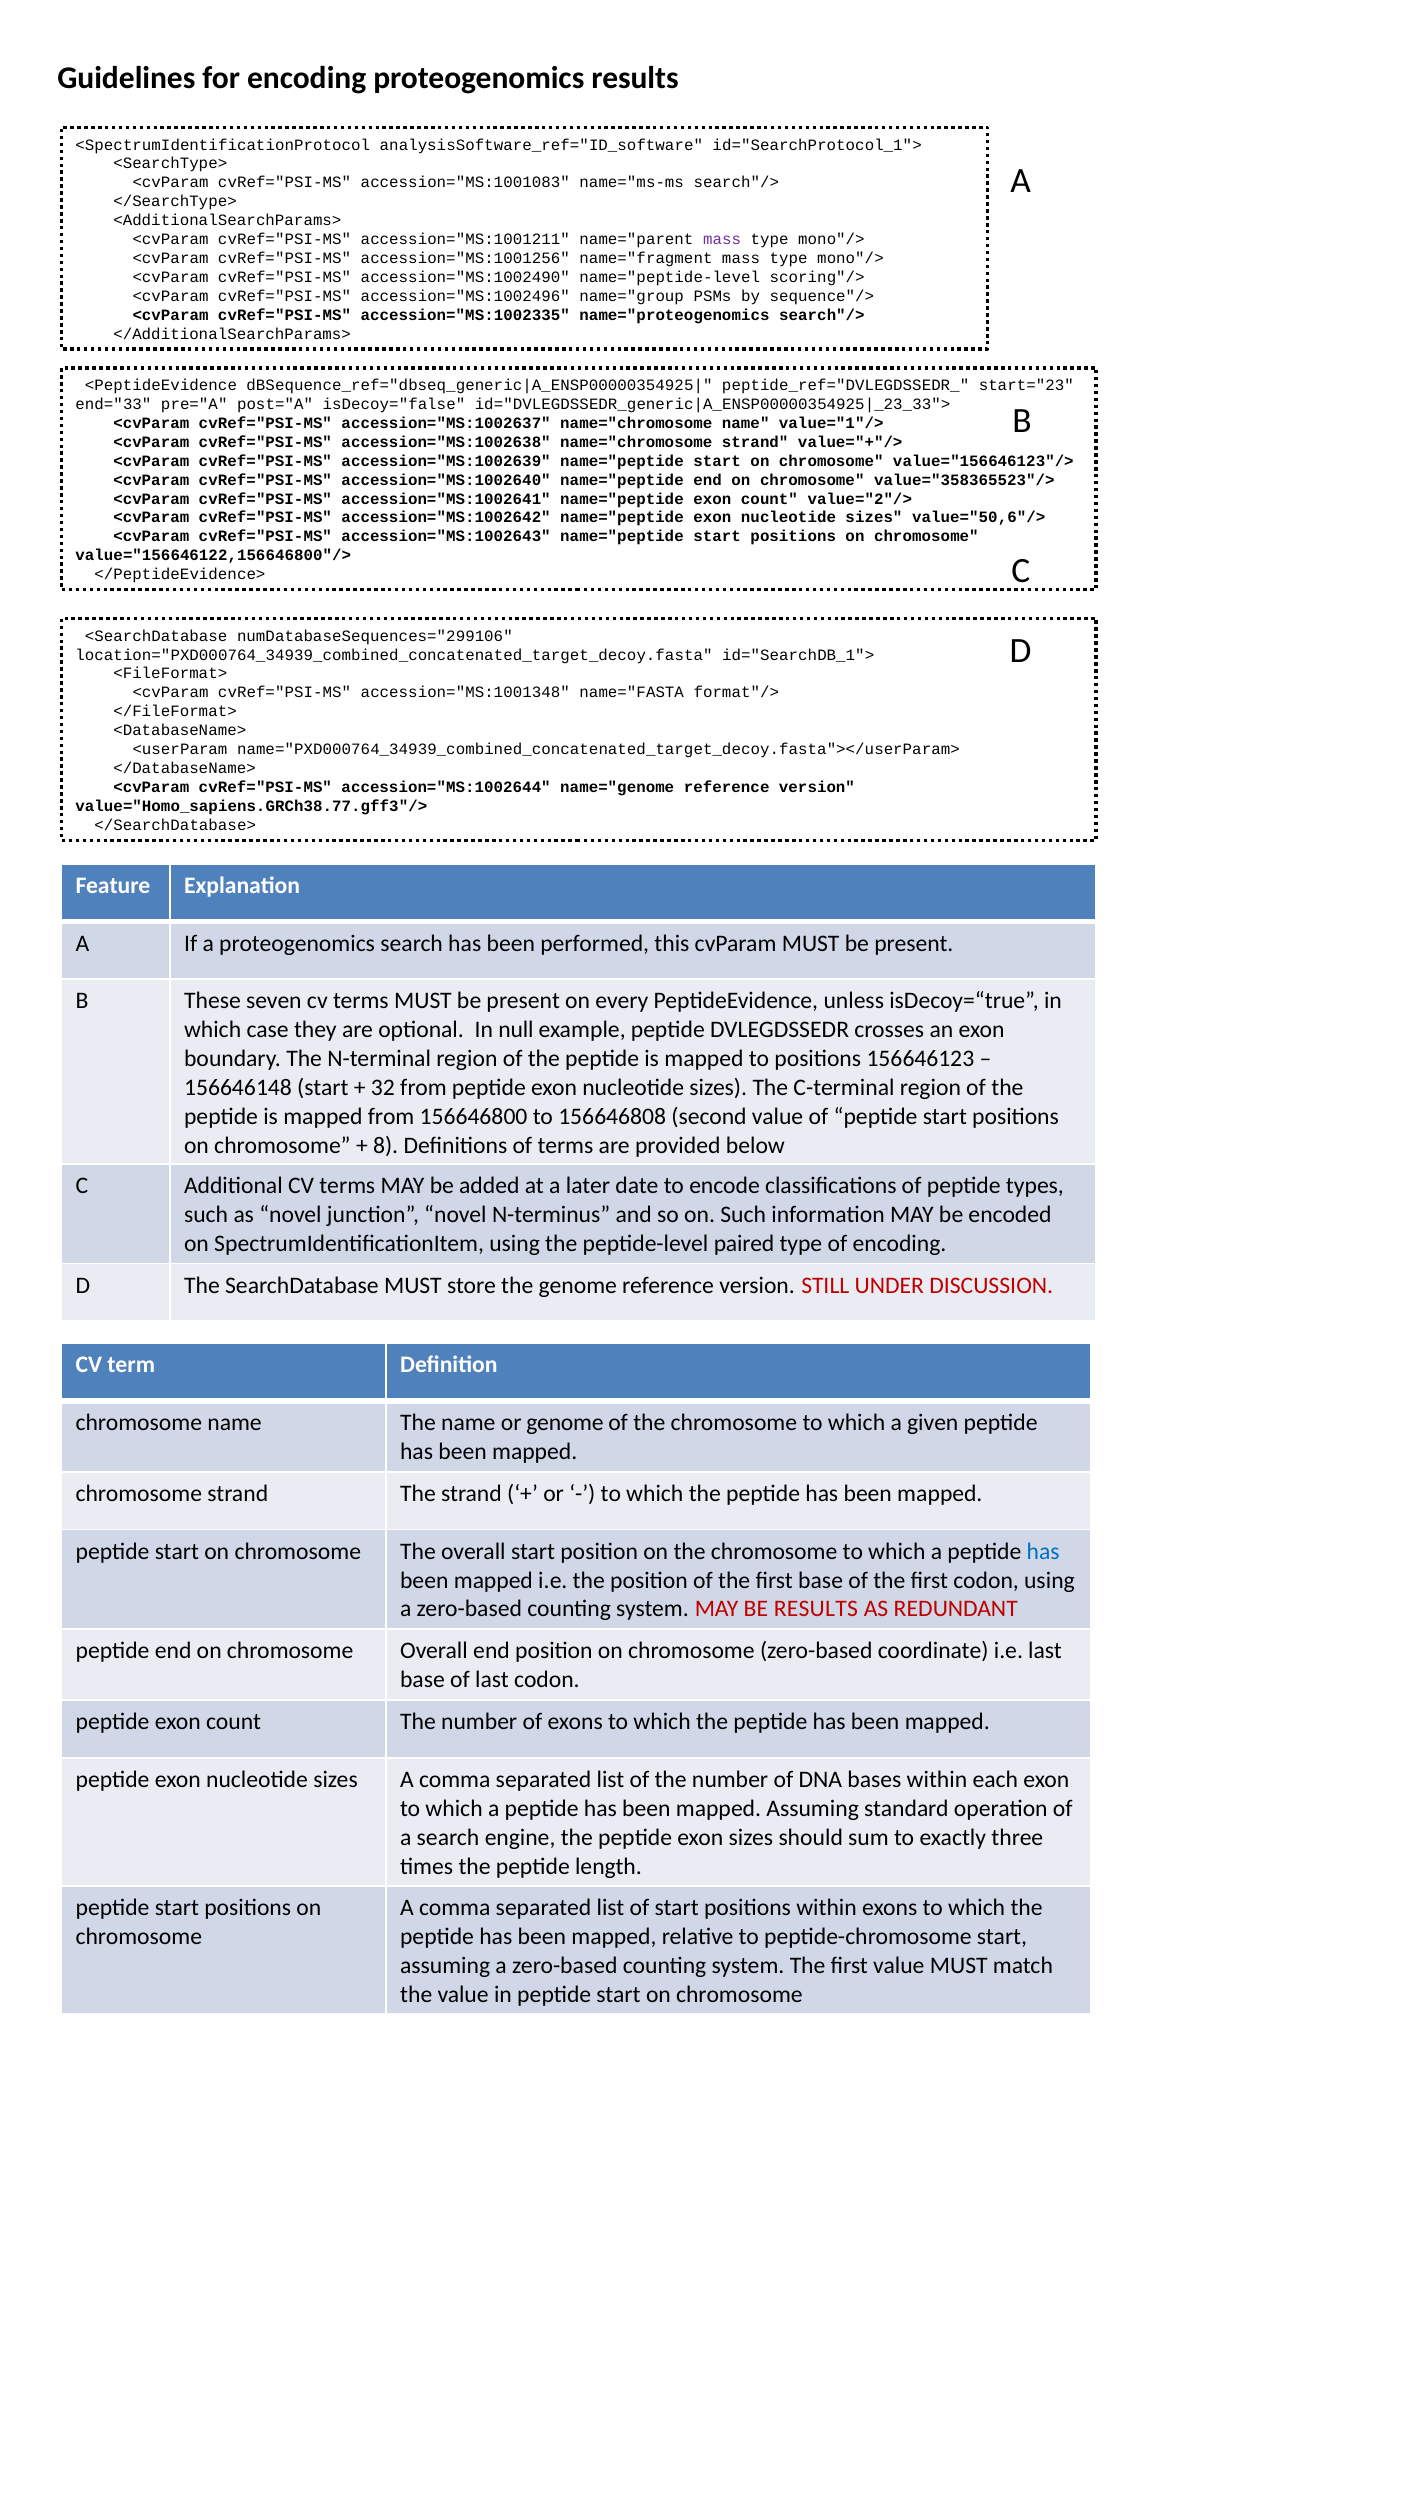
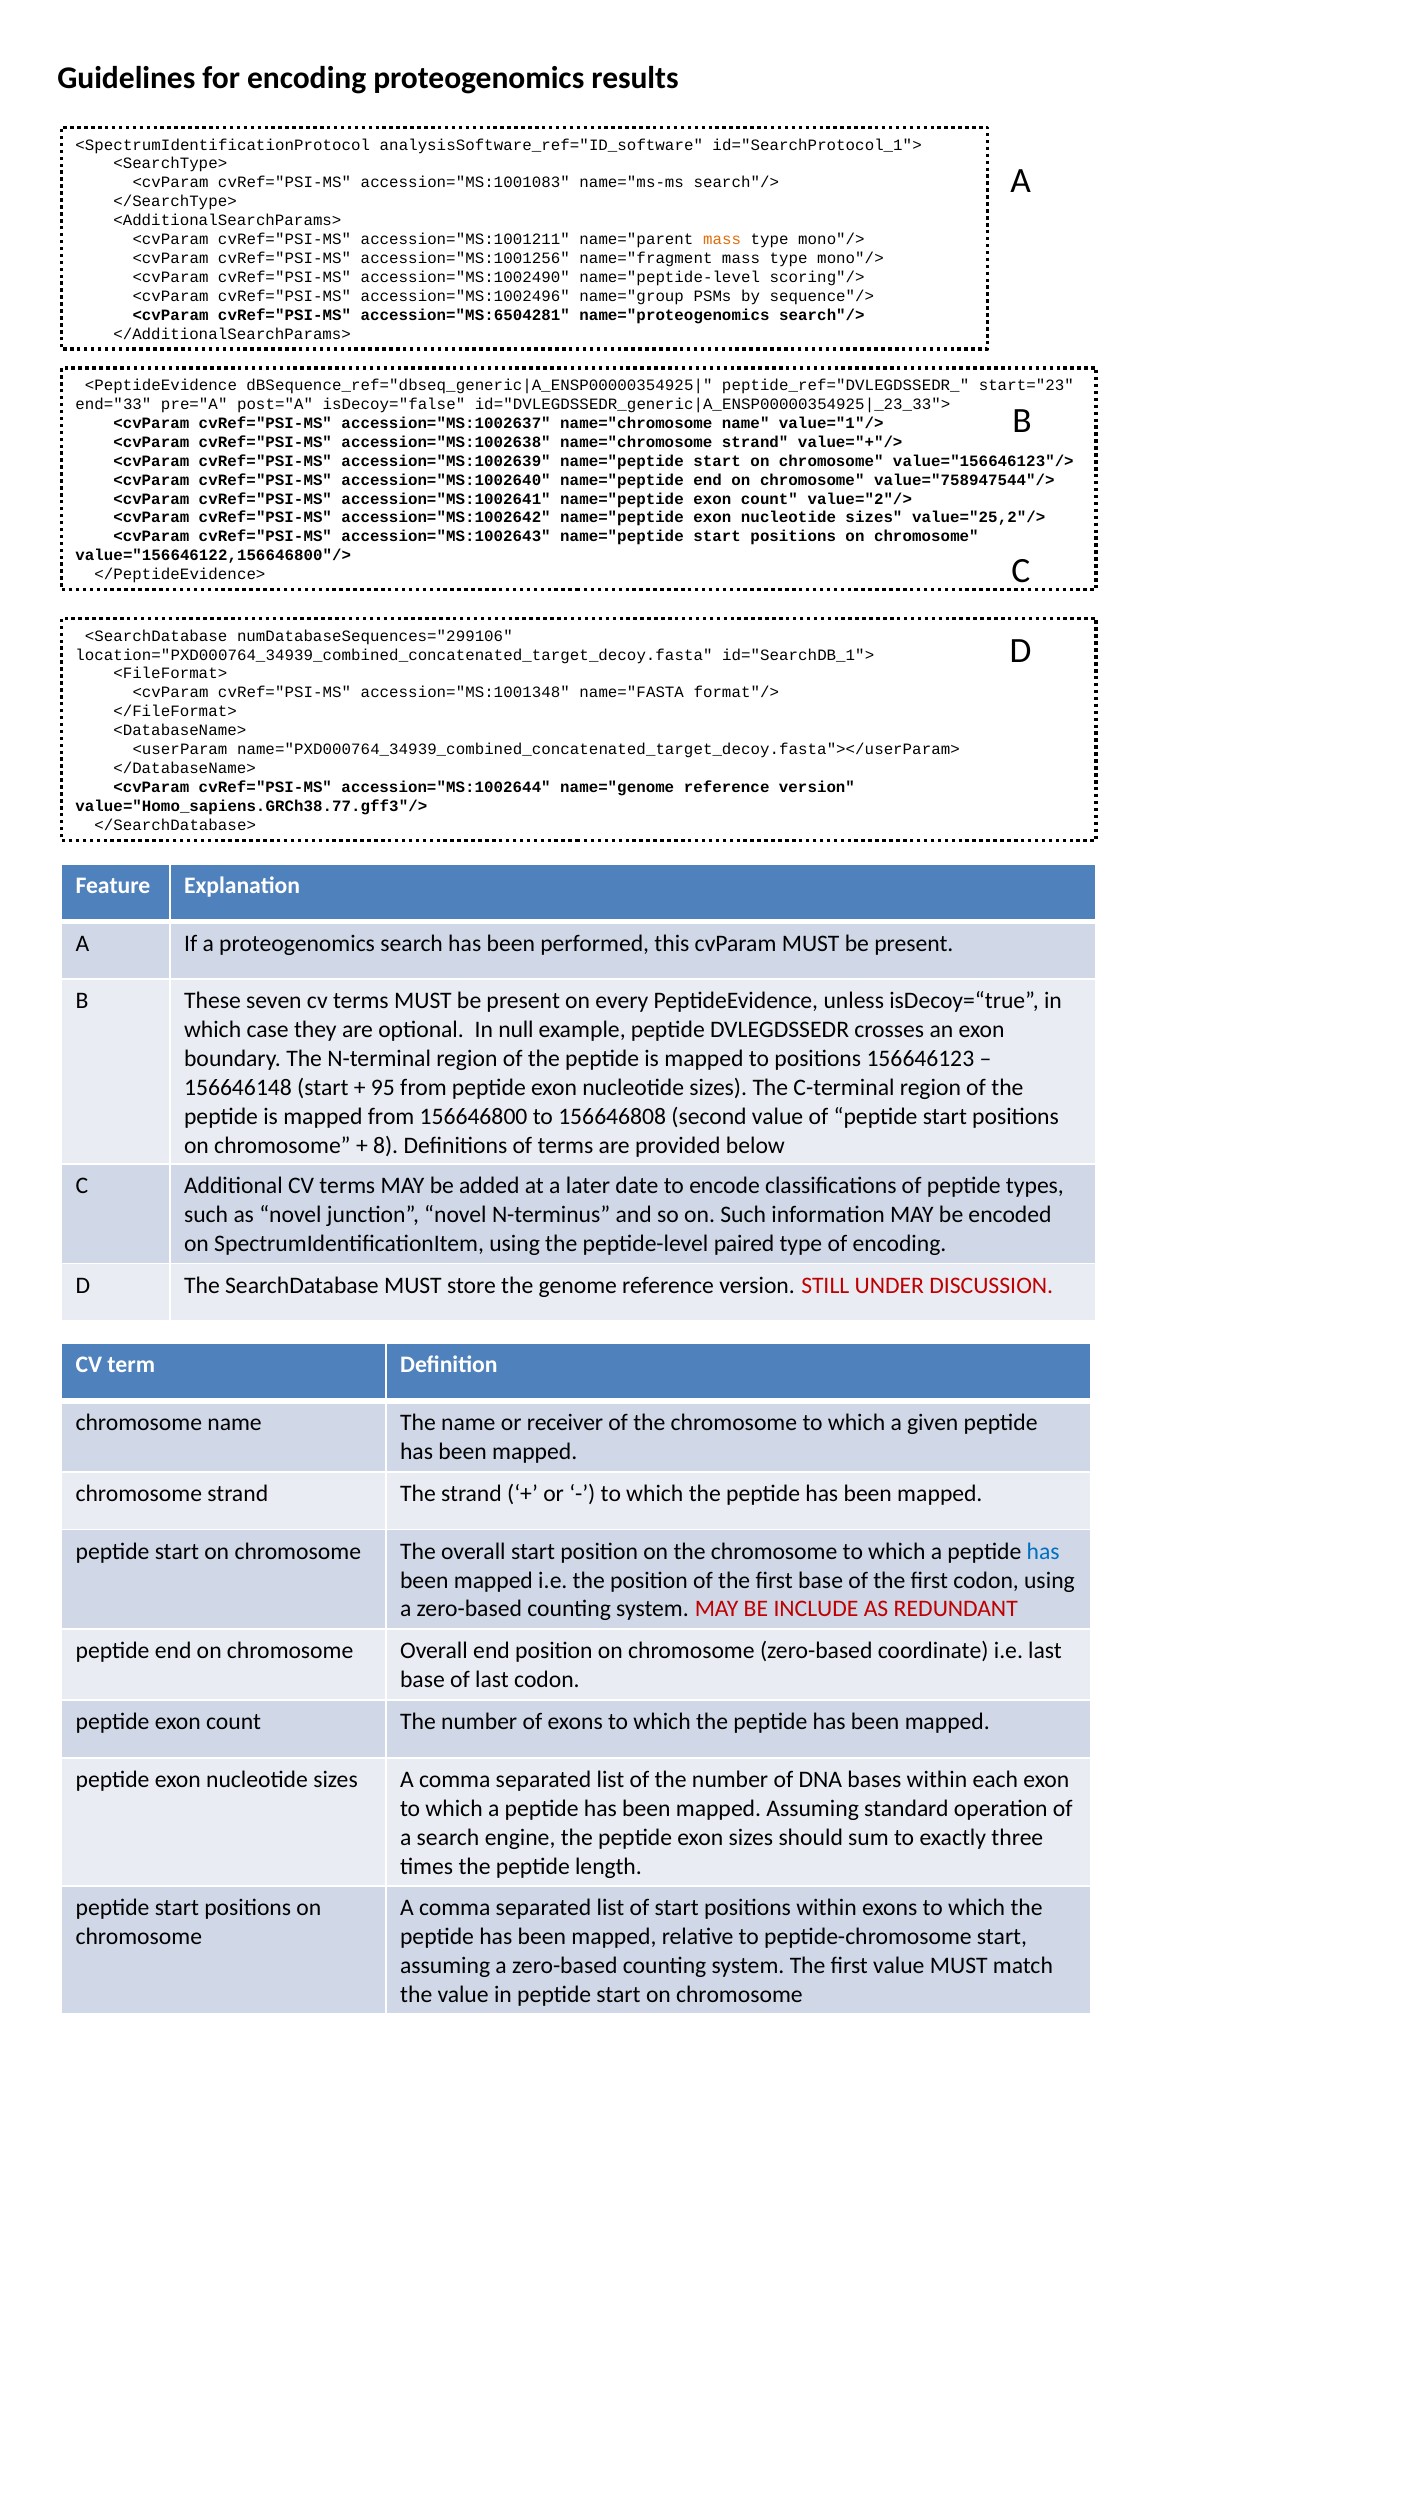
mass colour: purple -> orange (722, 239)
accession="MS:1002335: accession="MS:1002335 -> accession="MS:6504281 (465, 315)
value="358365523"/>: value="358365523"/> -> value="758947544"/> (964, 480)
value="50,6"/>: value="50,6"/> -> value="25,2"/> (979, 518)
32: 32 -> 95 (383, 1088)
or genome: genome -> receiver (565, 1423)
BE RESULTS: RESULTS -> INCLUDE (816, 1609)
